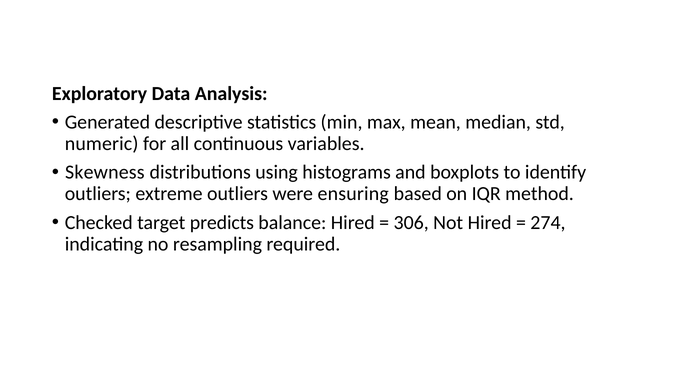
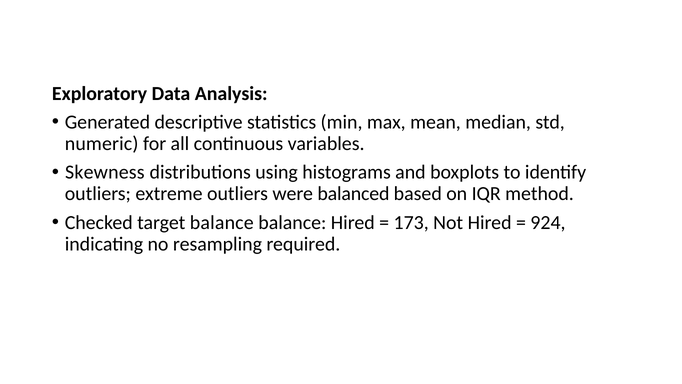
ensuring: ensuring -> balanced (353, 194)
target predicts: predicts -> balance (222, 222)
306: 306 -> 173 (411, 222)
274: 274 -> 924 (548, 222)
